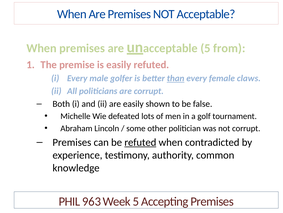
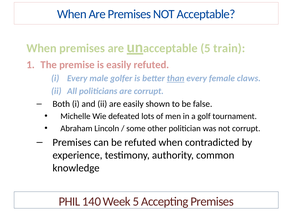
from: from -> train (229, 48)
refuted underline: present -> none (140, 142)
963: 963 -> 140 (92, 201)
